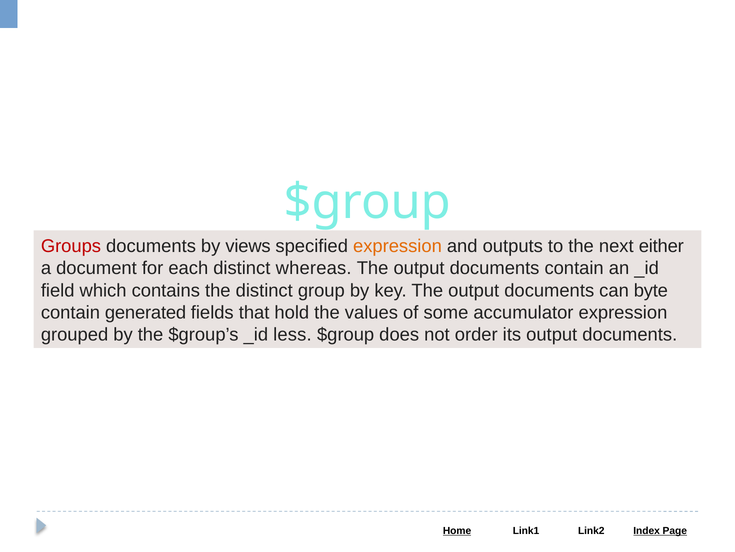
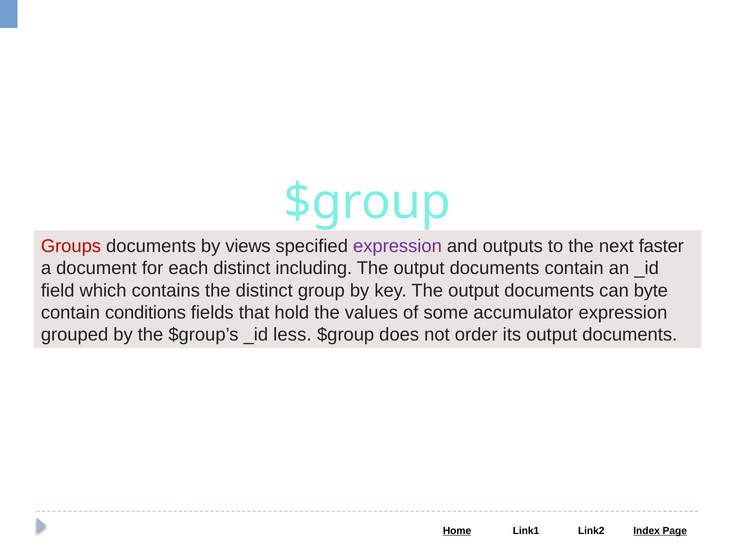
expression colour: orange -> purple (397, 246)
either: either -> faster (661, 246)
whereas: whereas -> including (314, 268)
generated: generated -> conditions (146, 312)
